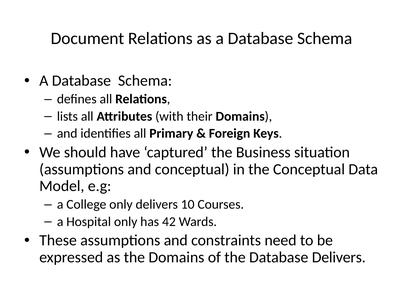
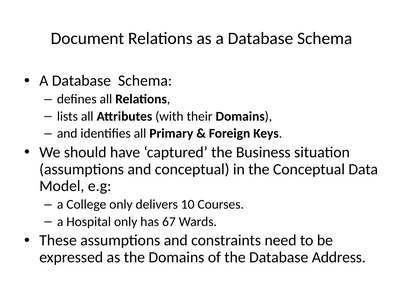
42: 42 -> 67 (169, 222)
Database Delivers: Delivers -> Address (339, 258)
